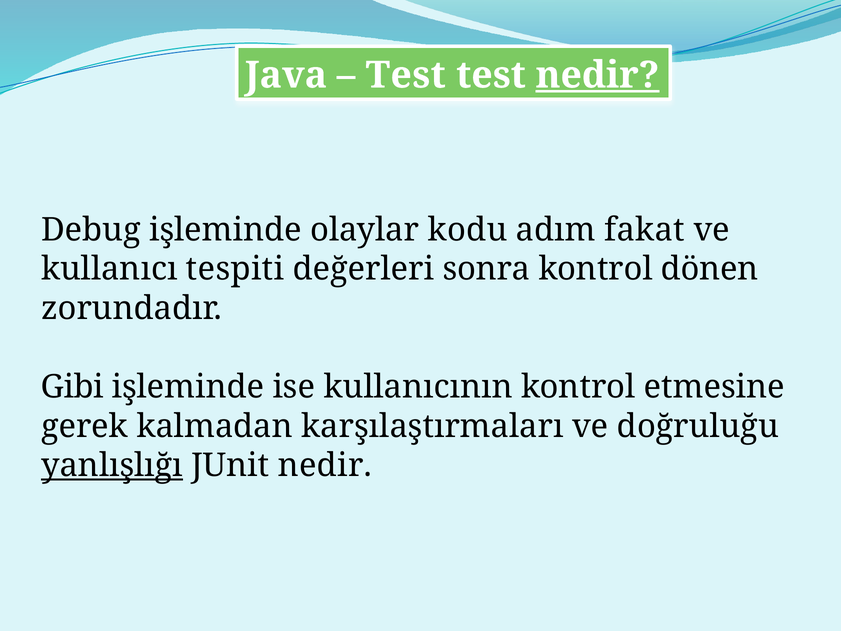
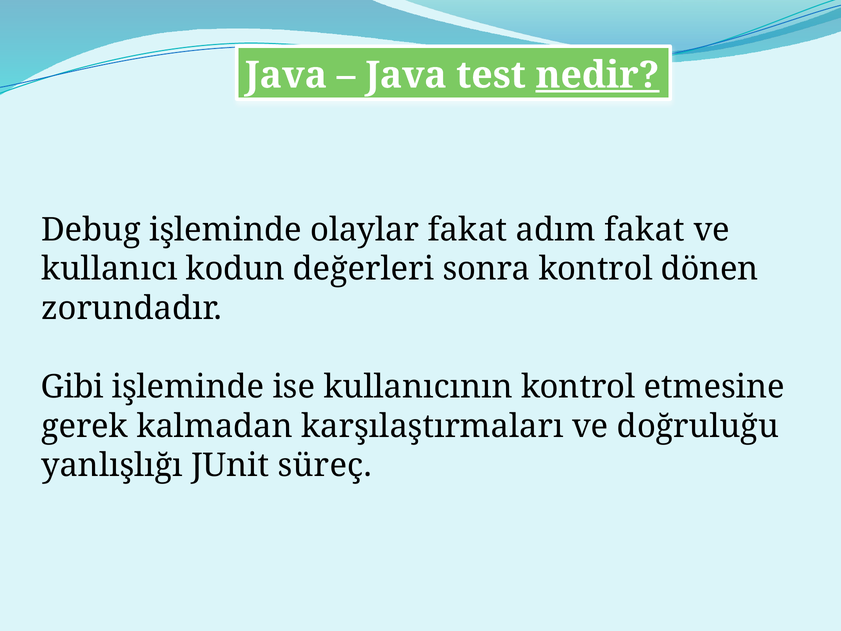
Test: Test -> Java (406, 75)
olaylar kodu: kodu -> fakat (468, 230)
tespiti: tespiti -> kodun (235, 269)
yanlışlığı underline: present -> none (112, 465)
JUnit nedir: nedir -> süreç (325, 465)
